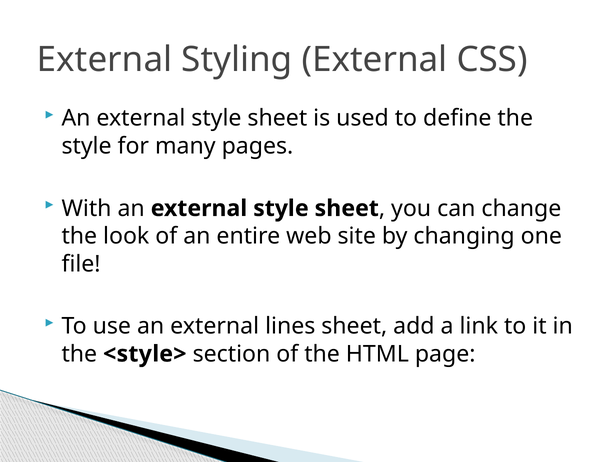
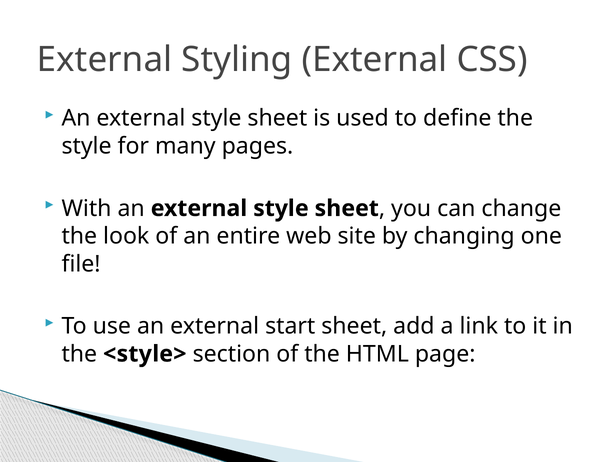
lines: lines -> start (290, 326)
